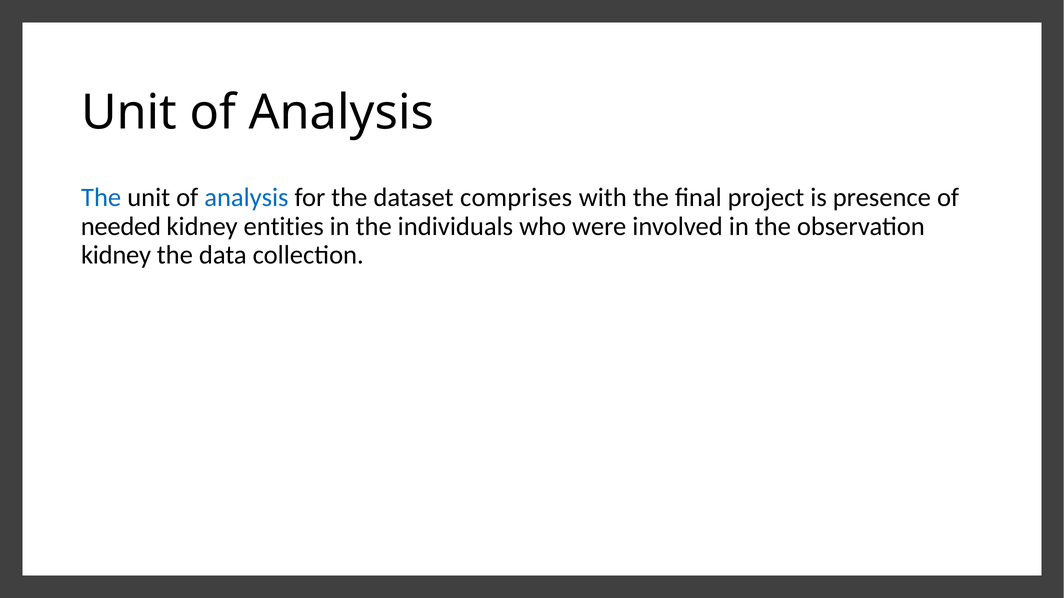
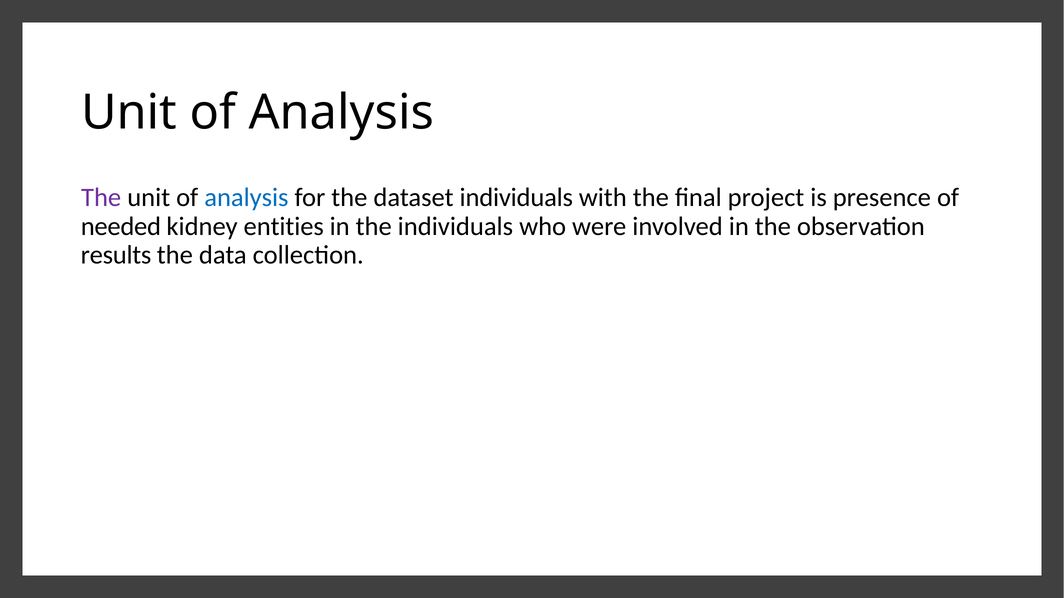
The colour: blue -> purple (101, 198)
dataset comprises: comprises -> individuals (516, 198)
kidney: kidney -> results (116, 255)
